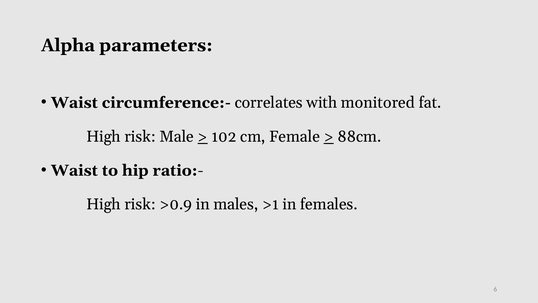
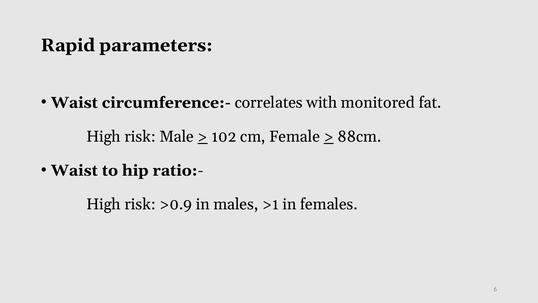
Alpha: Alpha -> Rapid (68, 45)
